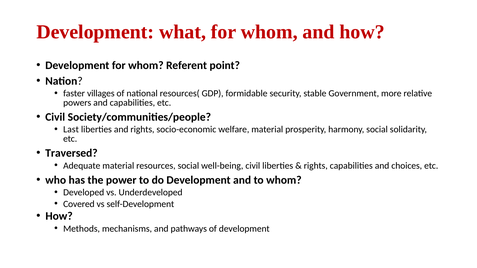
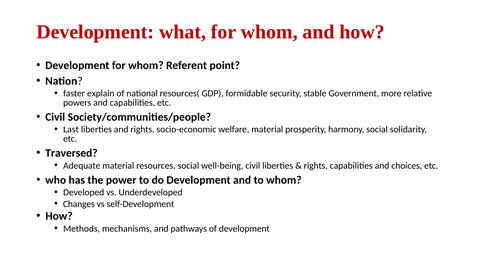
villages: villages -> explain (101, 94)
Covered: Covered -> Changes (79, 204)
